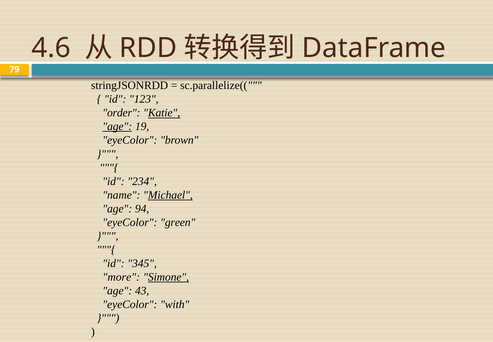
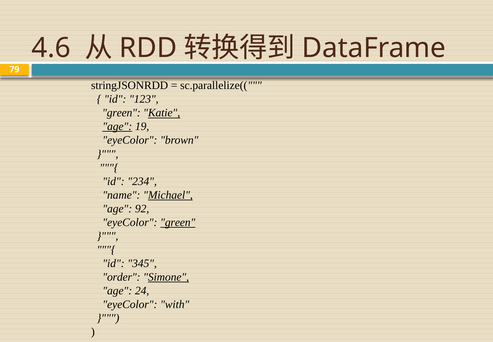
order: order -> green (121, 113)
94: 94 -> 92 (142, 208)
green underline: none -> present (178, 222)
more: more -> order (121, 276)
43: 43 -> 24 (142, 290)
